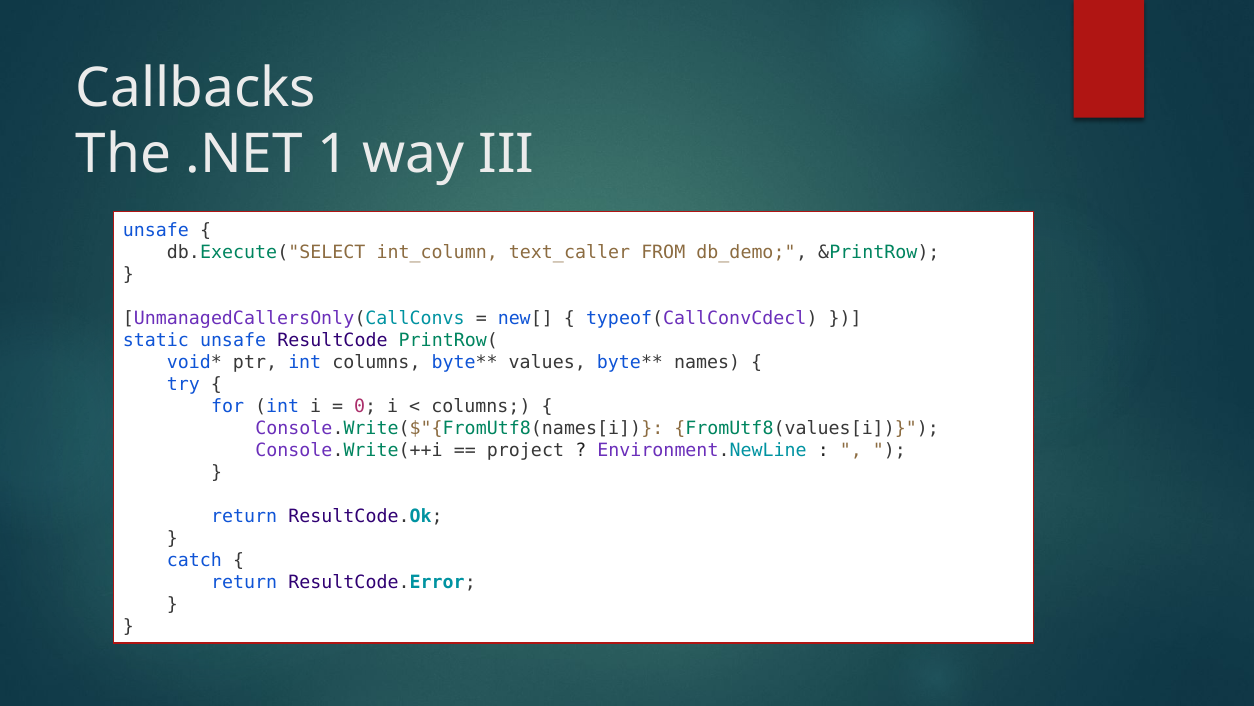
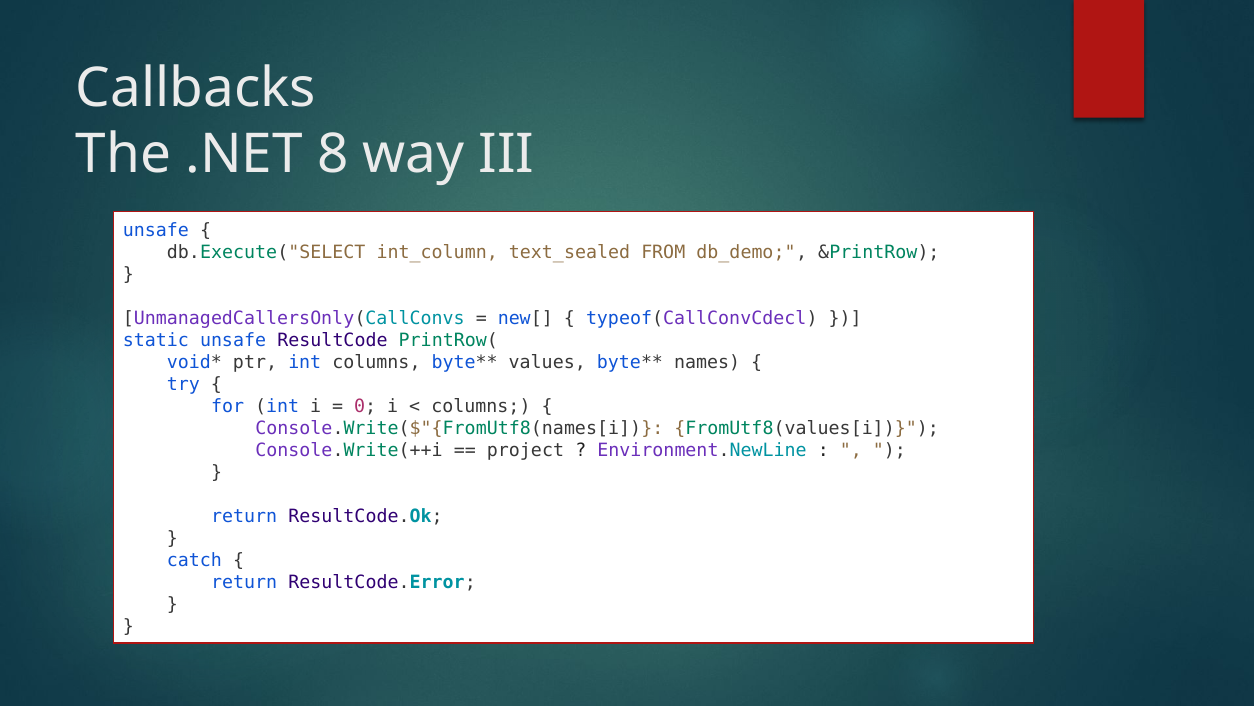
1: 1 -> 8 (333, 154)
text_caller: text_caller -> text_sealed (570, 252)
